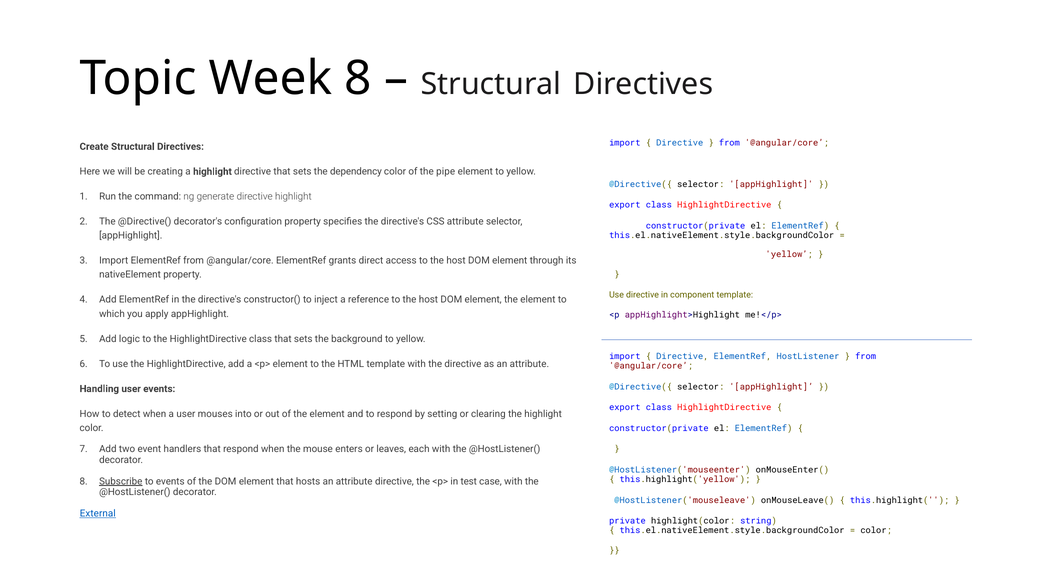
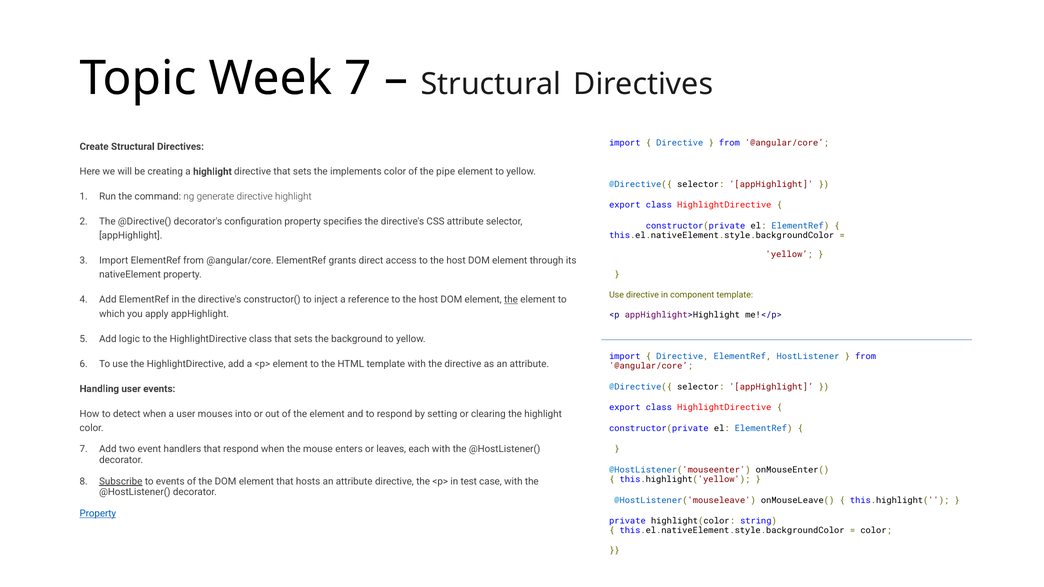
Week 8: 8 -> 7 (358, 78)
dependency: dependency -> implements (356, 172)
the underline: none -> present (511, 300)
External: External -> Property (98, 514)
